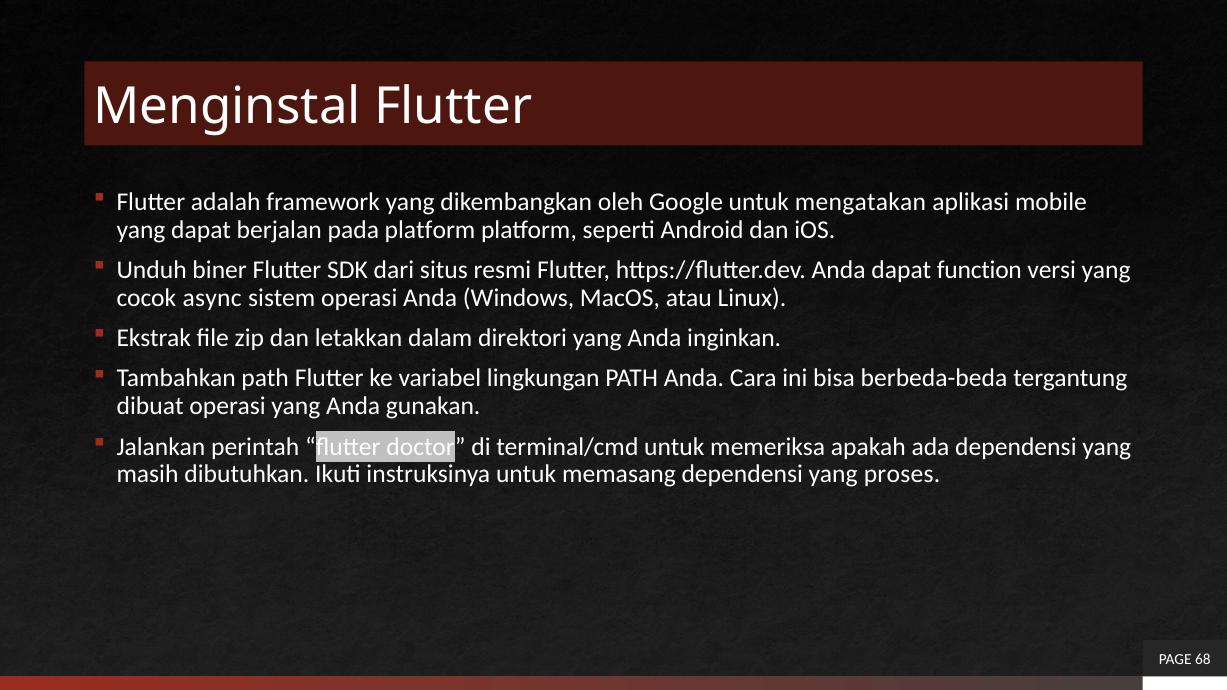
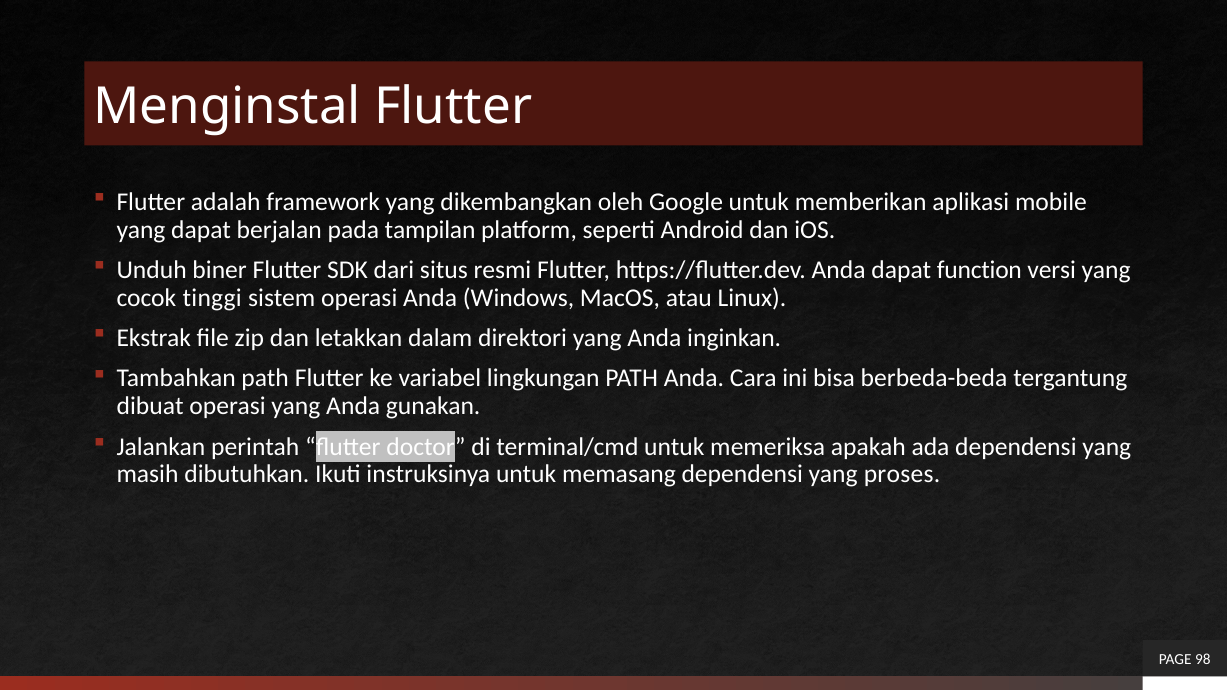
mengatakan: mengatakan -> memberikan (861, 202)
pada platform: platform -> tampilan (430, 230)
async: async -> tinggi (212, 298)
68: 68 -> 98 (1203, 659)
